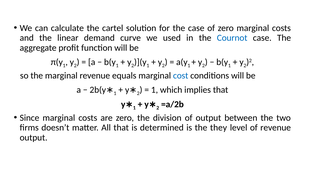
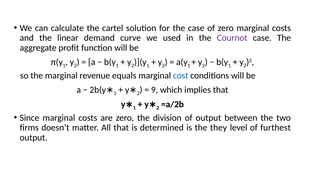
Cournot colour: blue -> purple (232, 38)
1: 1 -> 9 (155, 90)
of revenue: revenue -> furthest (276, 128)
